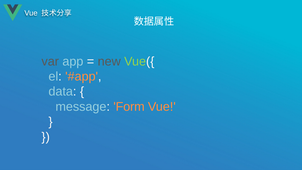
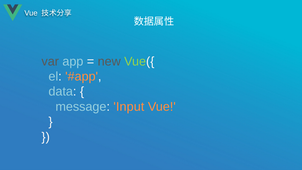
Form: Form -> Input (129, 107)
